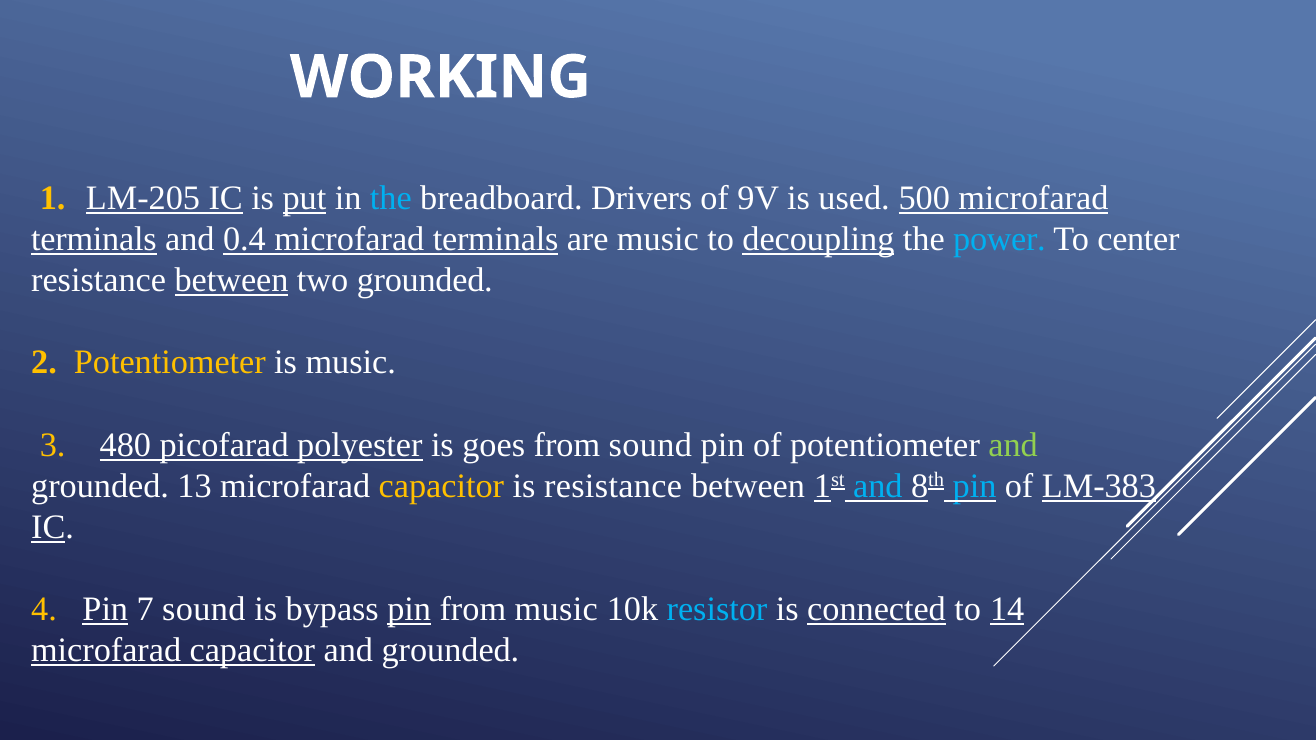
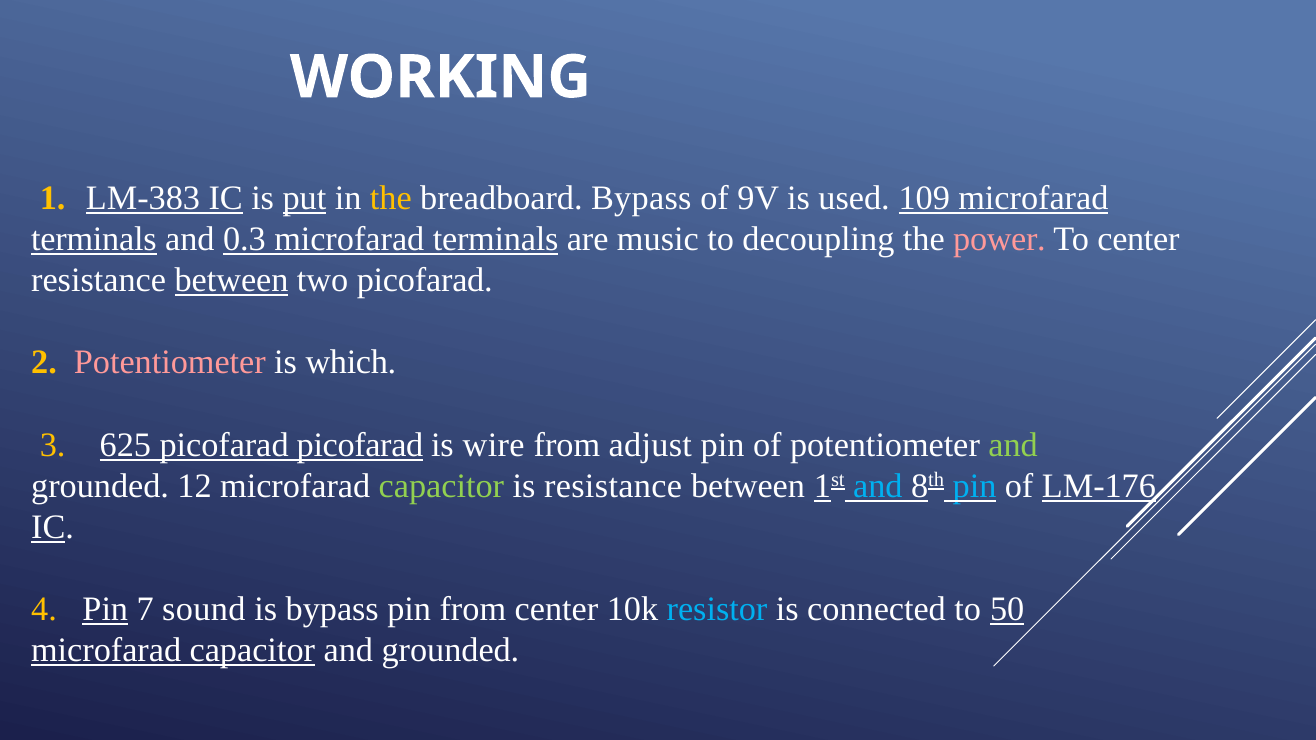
LM-205: LM-205 -> LM-383 (143, 198)
the colour: light blue -> yellow (391, 198)
breadboard Drivers: Drivers -> Bypass (641, 198)
500: 500 -> 109 (924, 198)
0.4: 0.4 -> 0.3 (244, 239)
decoupling underline: present -> none (818, 239)
power colour: light blue -> pink (999, 239)
two grounded: grounded -> picofarad (425, 280)
Potentiometer colour: yellow -> pink (170, 363)
is music: music -> which (351, 363)
480: 480 -> 625 (125, 445)
picofarad polyester: polyester -> picofarad (360, 445)
goes: goes -> wire (494, 445)
from sound: sound -> adjust (650, 445)
13: 13 -> 12 (195, 486)
capacitor colour: yellow -> light green (441, 486)
LM-383: LM-383 -> LM-176 (1099, 486)
pin underline: present -> none (409, 609)
from music: music -> center (556, 609)
connected underline: present -> none (877, 609)
14: 14 -> 50 (1007, 609)
